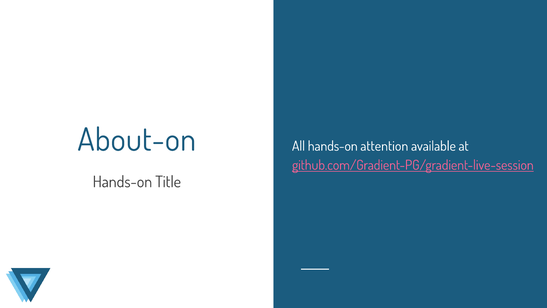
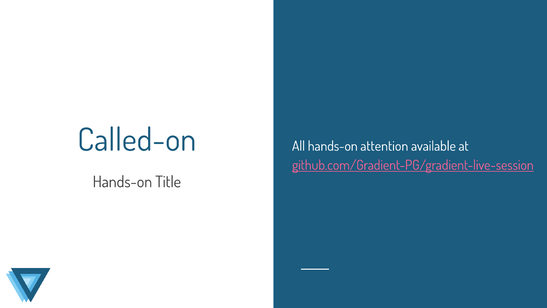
About-on: About-on -> Called-on (137, 140)
